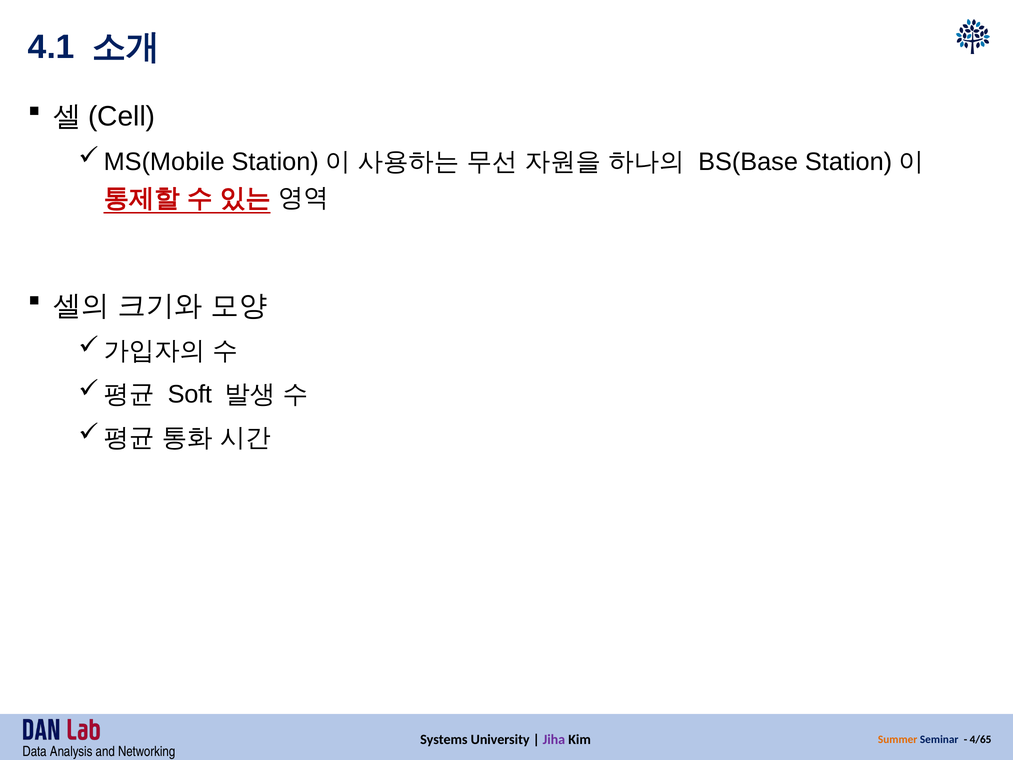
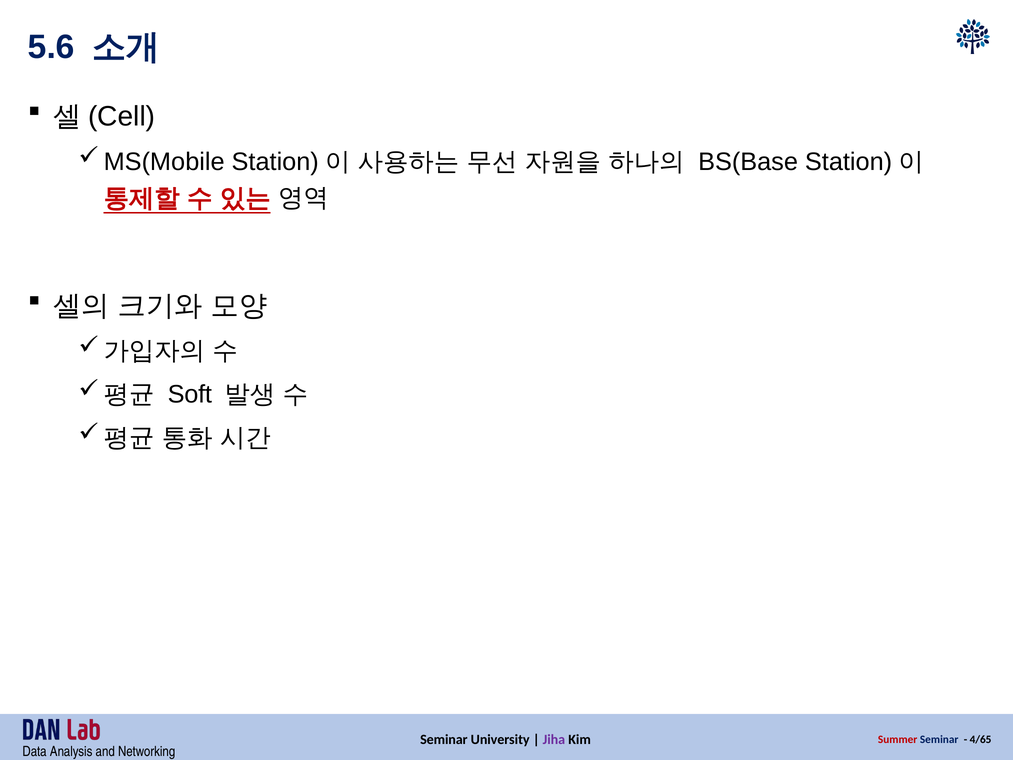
4.1: 4.1 -> 5.6 (51, 47)
Systems: Systems -> Seminar (444, 739)
Summer colour: orange -> red (898, 739)
